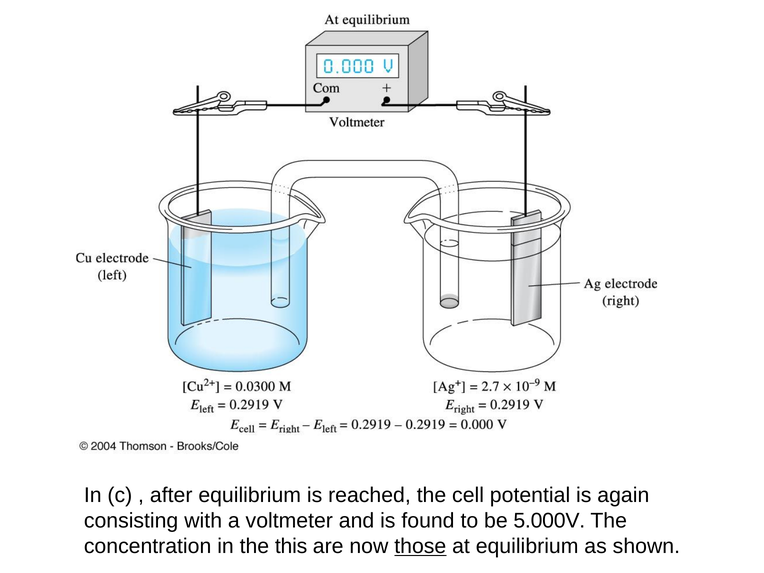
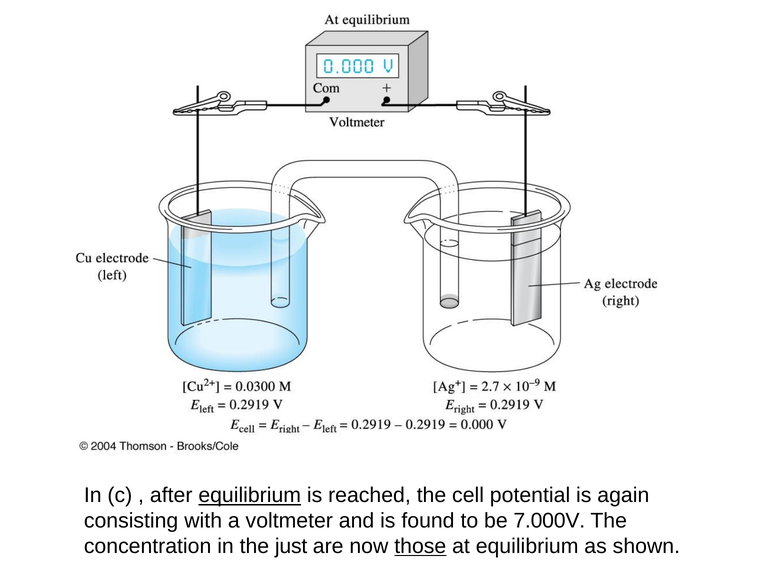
equilibrium underline: none -> present (250, 495)
5.000V: 5.000V -> 7.000V (549, 521)
this: this -> just (291, 546)
